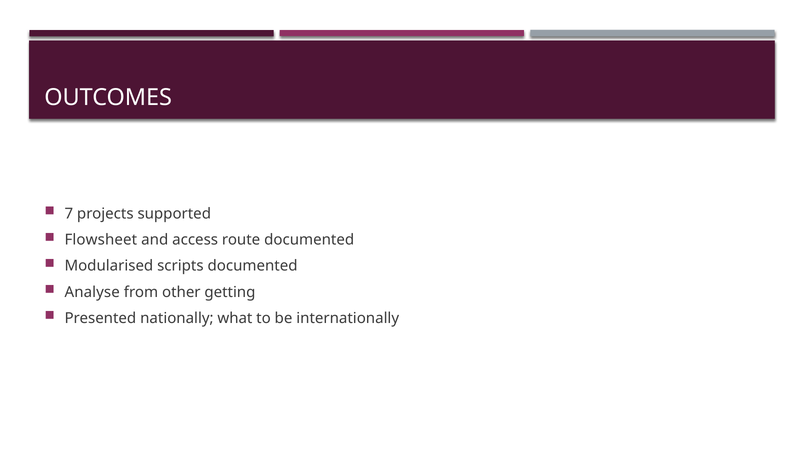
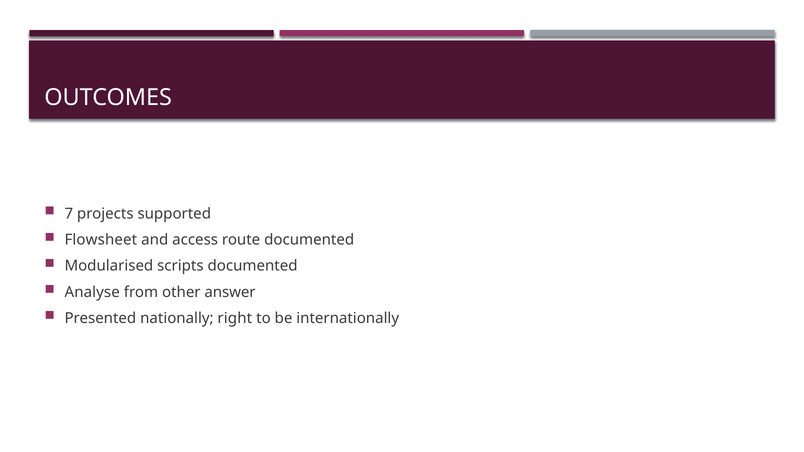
getting: getting -> answer (230, 292)
what: what -> right (235, 318)
